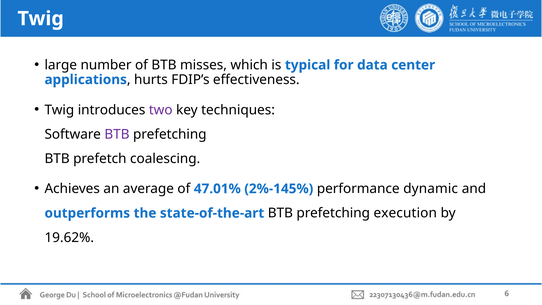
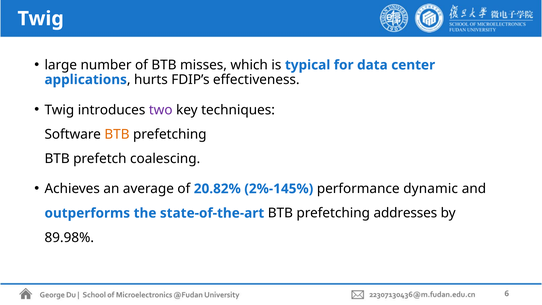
BTB colour: purple -> orange (117, 134)
47.01%: 47.01% -> 20.82% (217, 189)
execution: execution -> addresses (405, 213)
19.62%: 19.62% -> 89.98% (69, 237)
